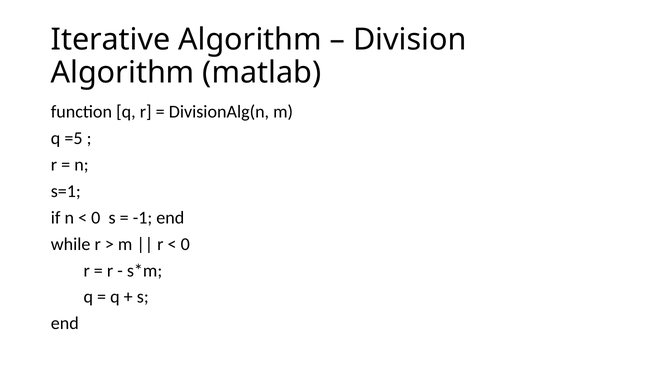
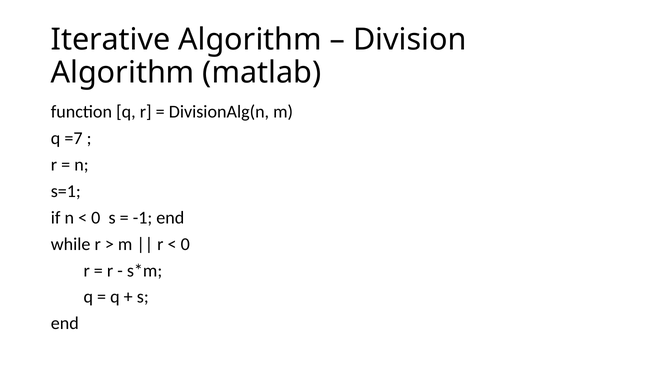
=5: =5 -> =7 (73, 138)
